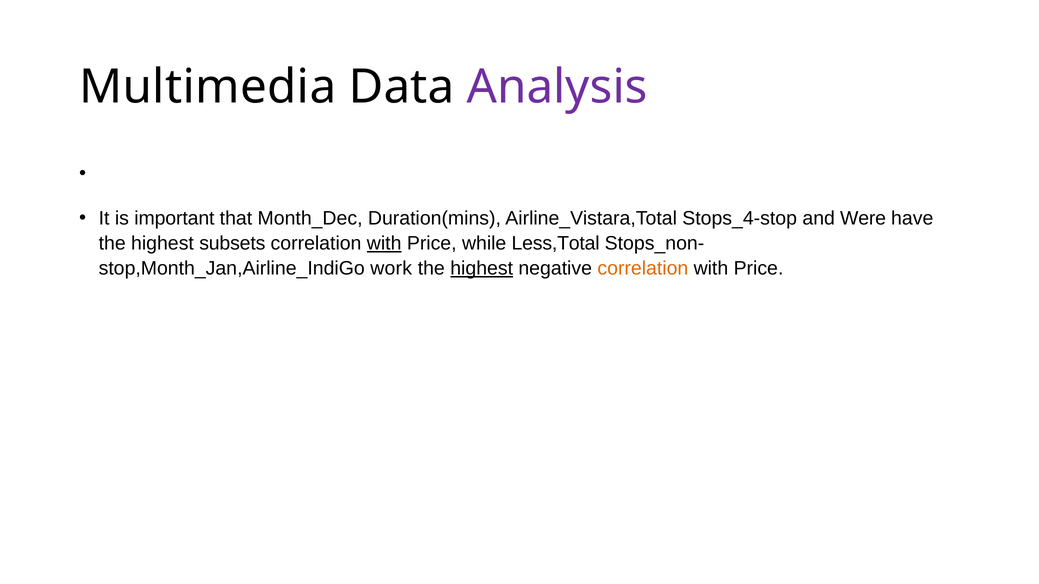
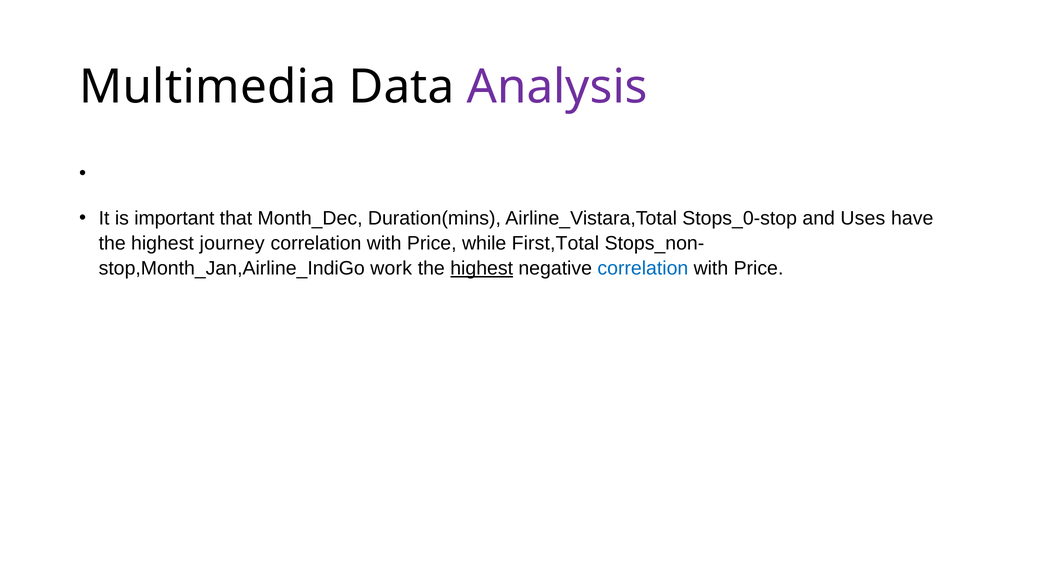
Stops_4-stop: Stops_4-stop -> Stops_0-stop (740, 219)
Were: Were -> Uses (863, 219)
subsets: subsets -> journey (232, 244)
with underline: present -> none (384, 244)
Less,Total: Less,Total -> First,Total (555, 244)
correlation colour: orange -> blue (643, 269)
